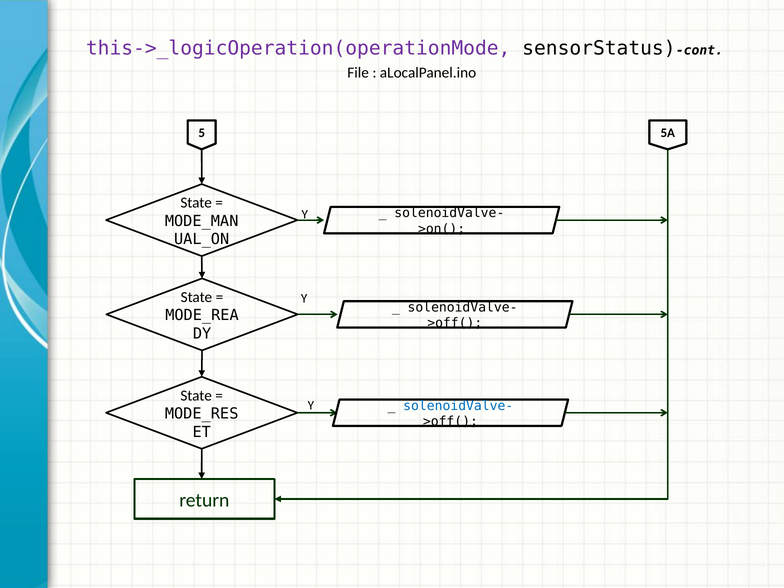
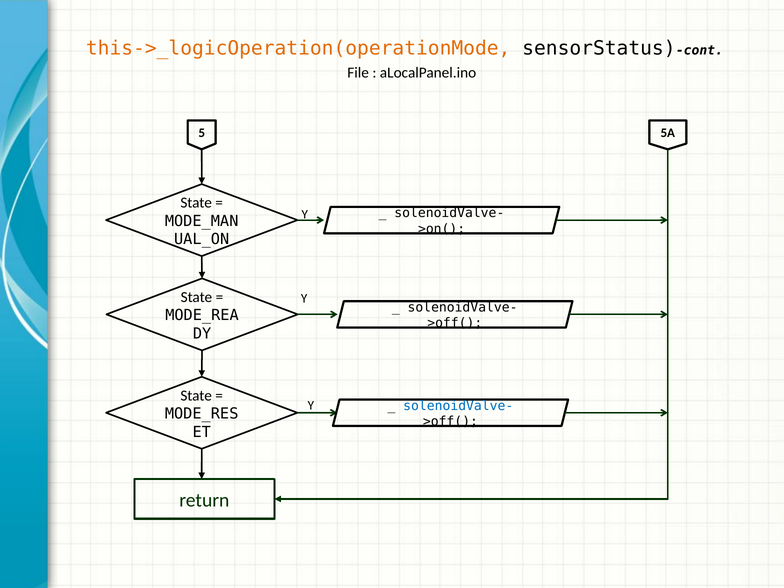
this->_logicOperation(operationMode colour: purple -> orange (298, 49)
